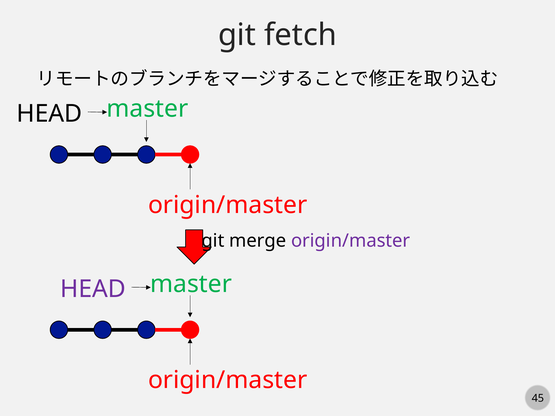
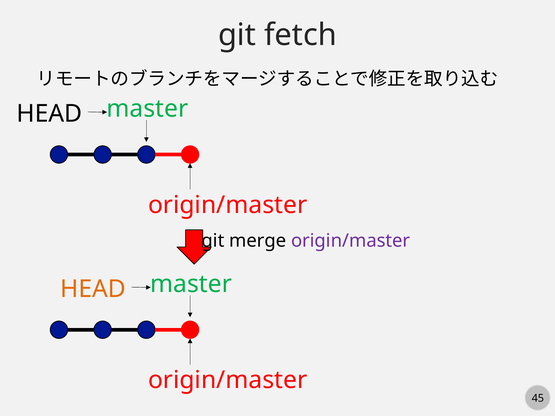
HEAD colour: purple -> orange (93, 289)
